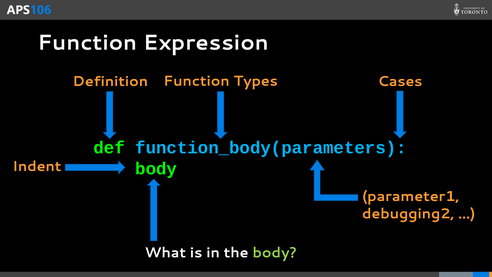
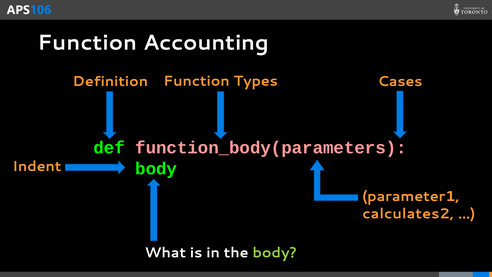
Expression: Expression -> Accounting (206, 43)
function_body(parameters colour: light blue -> pink (271, 148)
debugging2: debugging2 -> calculates2 (408, 213)
